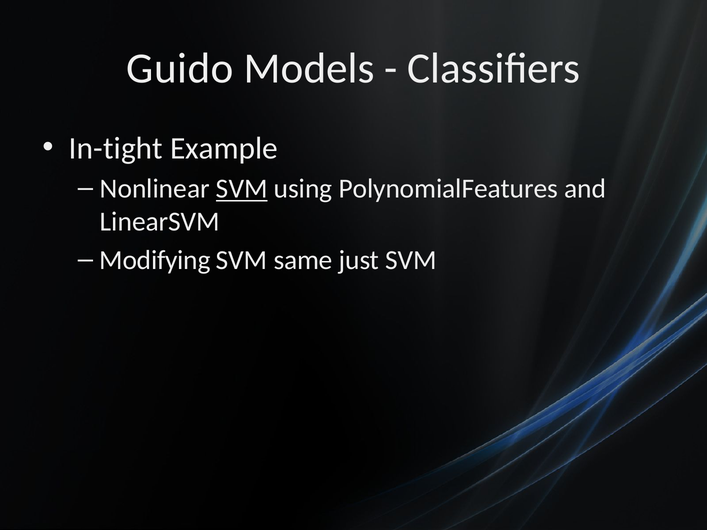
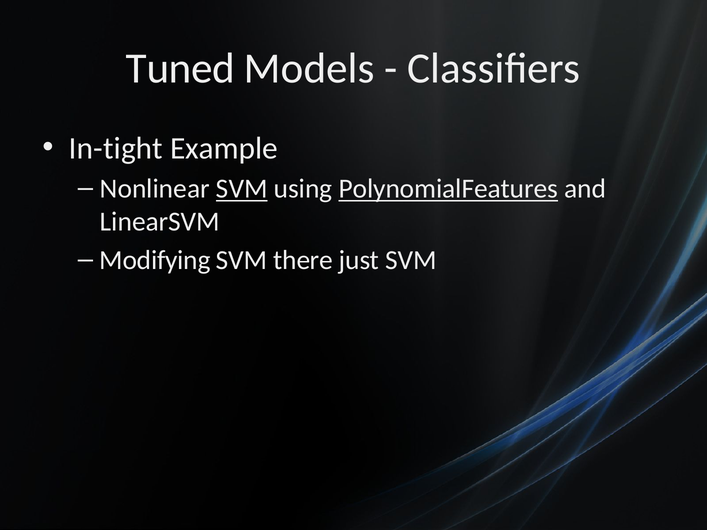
Guido: Guido -> Tuned (180, 68)
PolynomialFeatures underline: none -> present (448, 189)
same: same -> there (303, 260)
